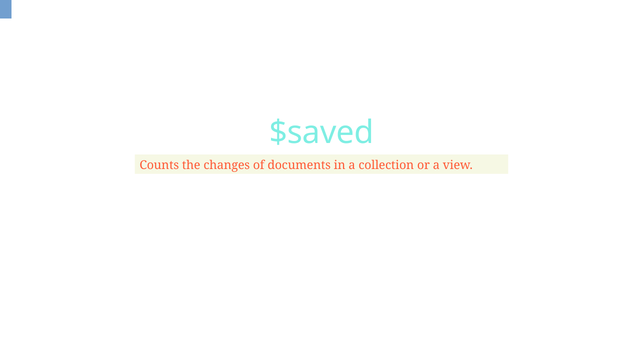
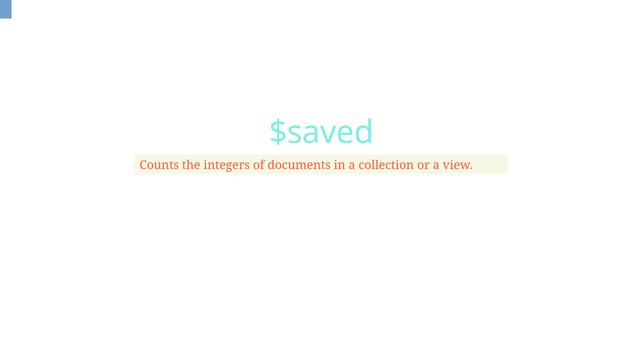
changes: changes -> integers (227, 165)
